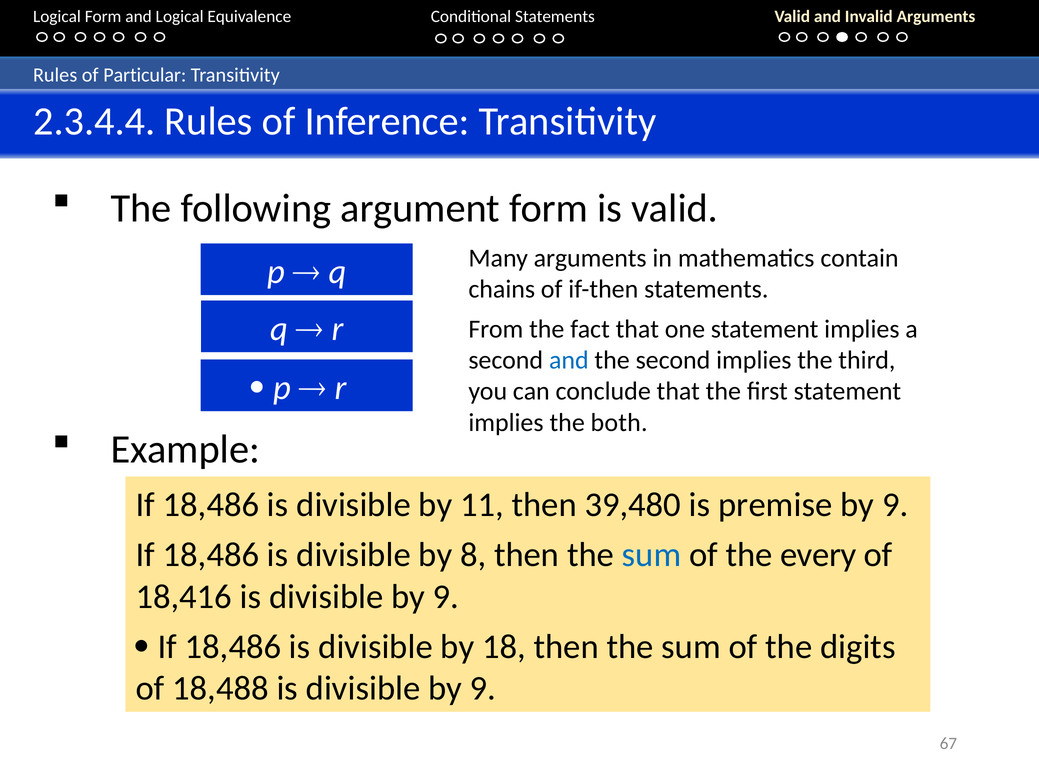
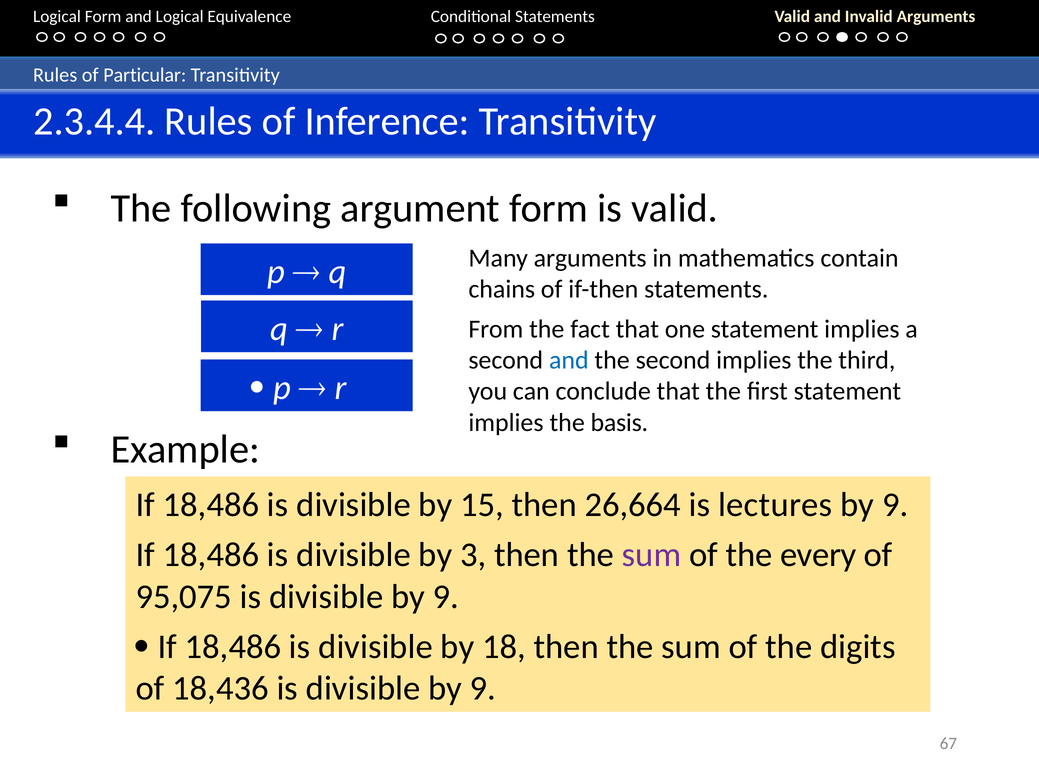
both: both -> basis (619, 423)
11: 11 -> 15 (482, 505)
39,480: 39,480 -> 26,664 (633, 505)
premise: premise -> lectures (775, 505)
8: 8 -> 3 (473, 555)
sum colour: blue -> purple (651, 555)
18,416: 18,416 -> 95,075 (184, 597)
18,488: 18,488 -> 18,436 (221, 689)
